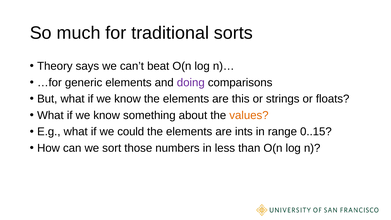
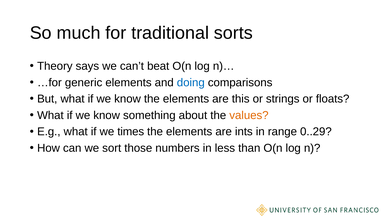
doing colour: purple -> blue (191, 83)
could: could -> times (131, 132)
0..15: 0..15 -> 0..29 (316, 132)
